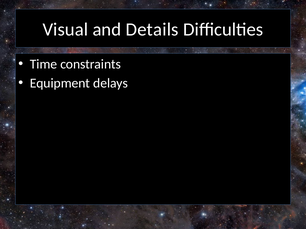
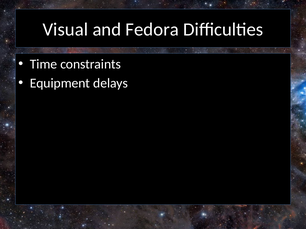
Details: Details -> Fedora (152, 30)
